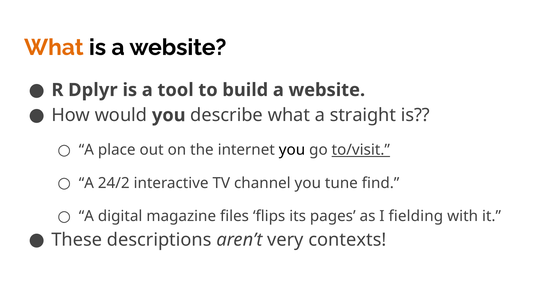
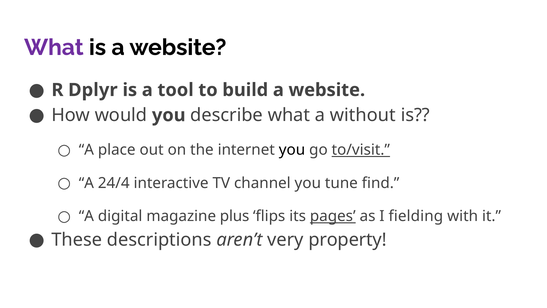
What colour: orange -> purple (54, 47)
straight: straight -> without (363, 115)
24/2: 24/2 -> 24/4 (114, 183)
files: files -> plus (235, 216)
pages underline: none -> present (333, 216)
contexts: contexts -> property (348, 240)
